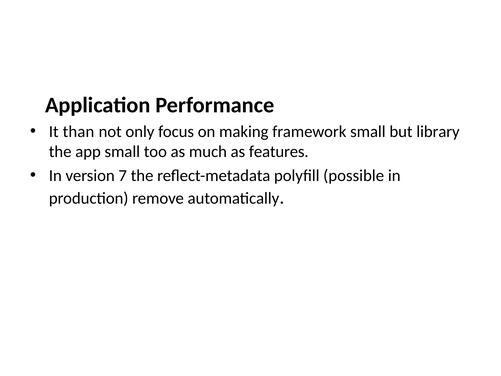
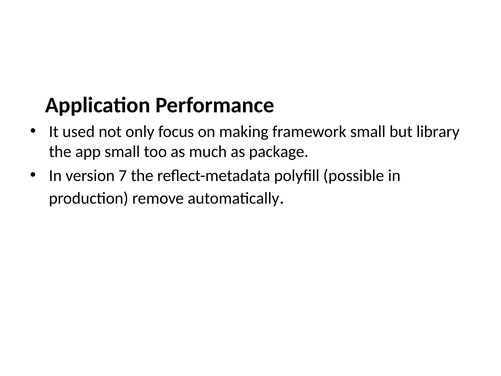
than: than -> used (79, 131)
features: features -> package (279, 151)
